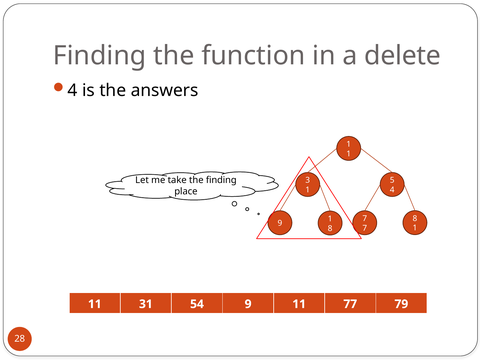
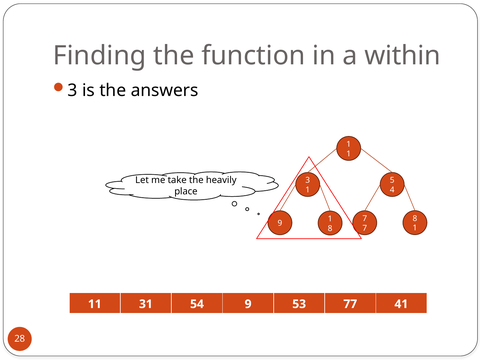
delete: delete -> within (403, 56)
4: 4 -> 3 (73, 90)
the finding: finding -> heavily (221, 180)
9 11: 11 -> 53 (299, 304)
79: 79 -> 41 (401, 304)
